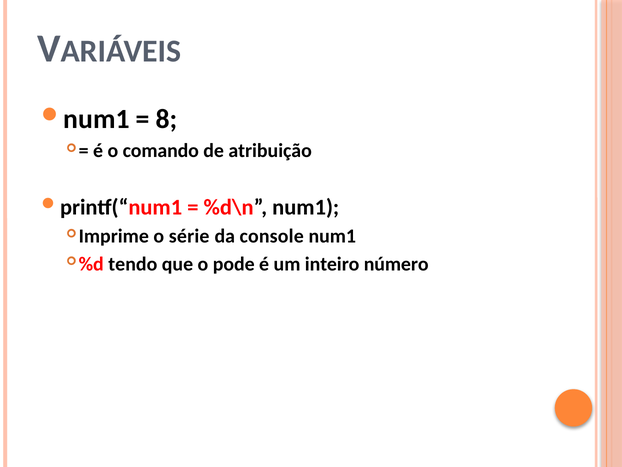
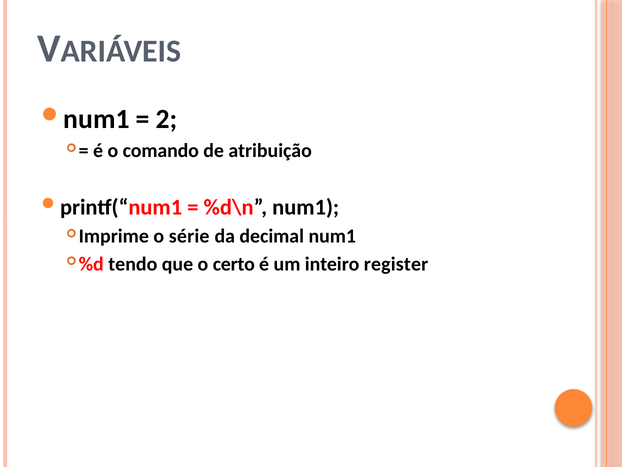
8: 8 -> 2 (167, 119)
console: console -> decimal (272, 236)
pode: pode -> certo (234, 264)
número: número -> register (396, 264)
